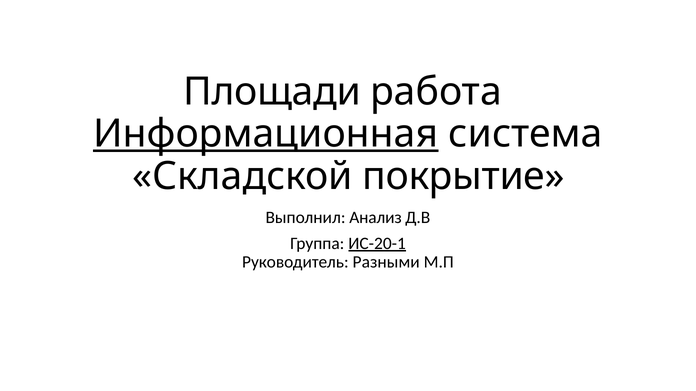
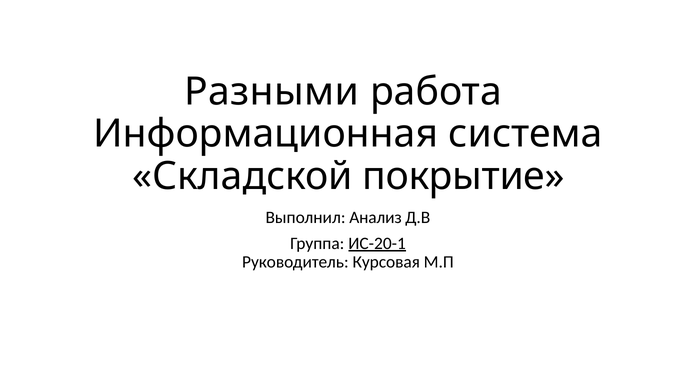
Площади: Площади -> Разными (272, 92)
Информационная underline: present -> none (266, 134)
Разными: Разными -> Курсовая (386, 262)
